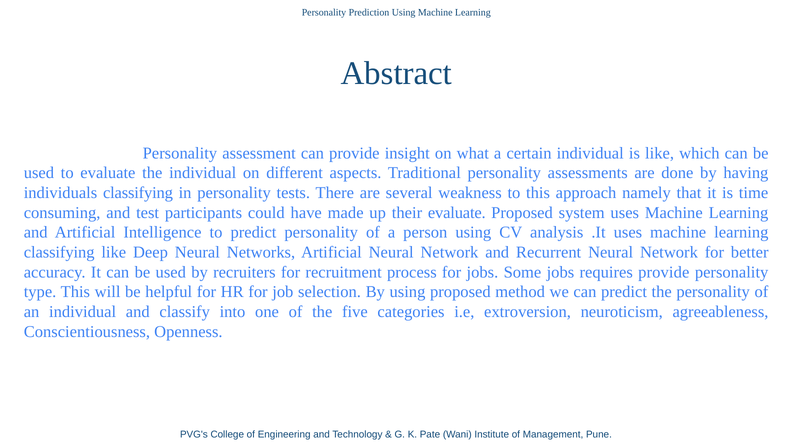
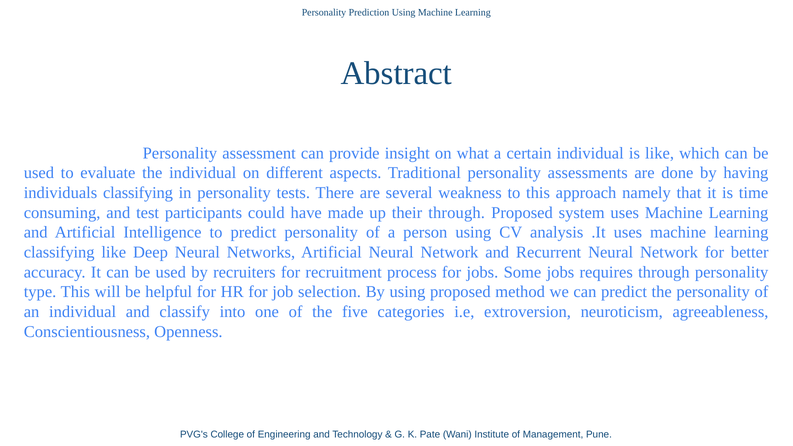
their evaluate: evaluate -> through (457, 213)
requires provide: provide -> through (664, 272)
